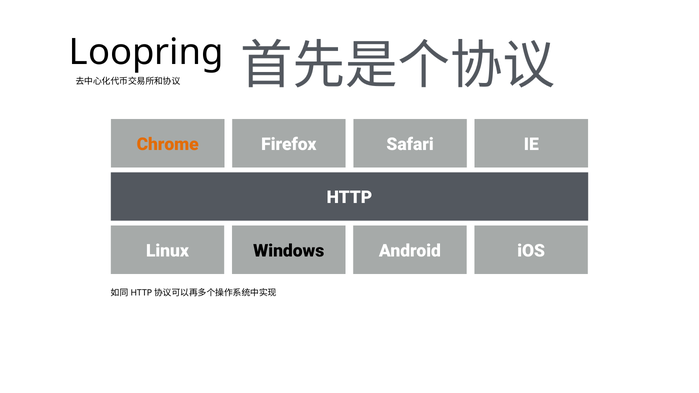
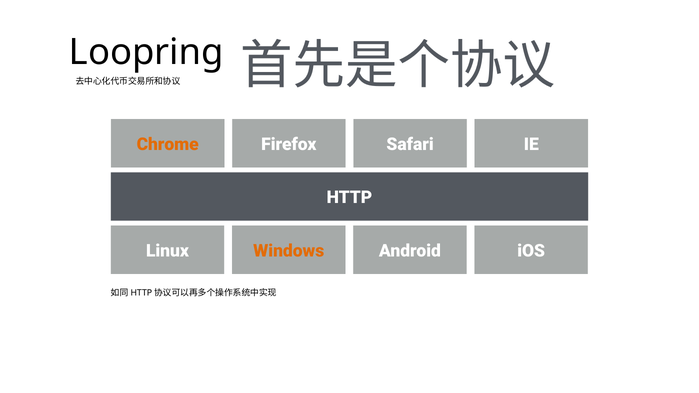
Windows colour: black -> orange (289, 251)
